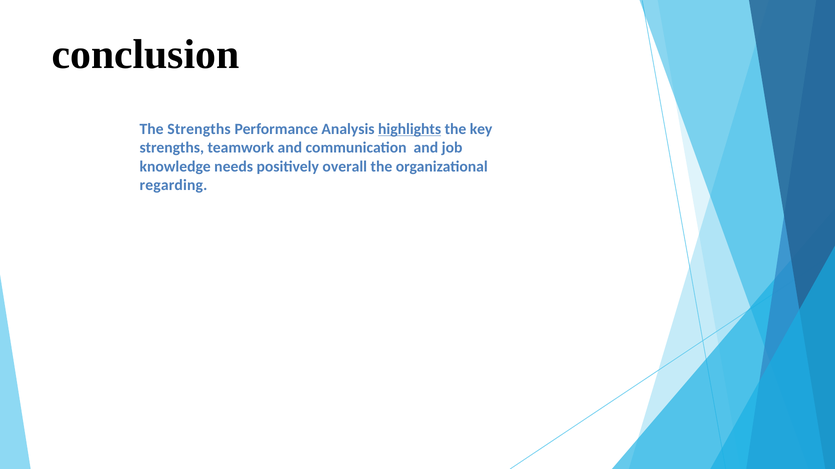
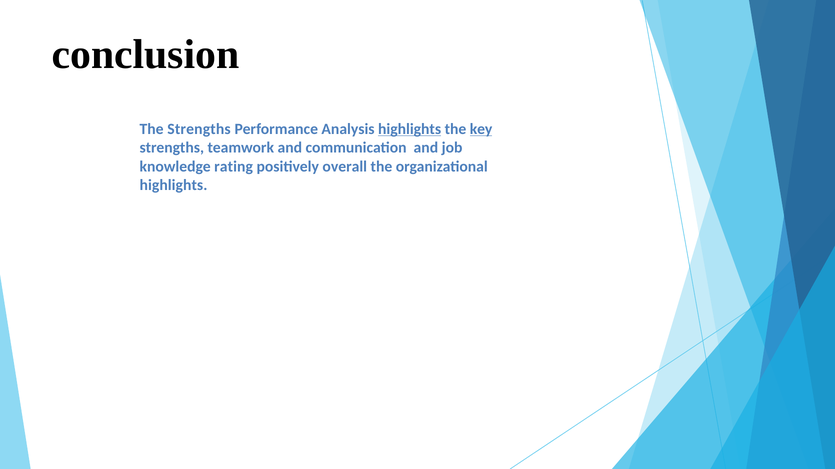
key underline: none -> present (481, 129)
needs: needs -> rating (234, 167)
regarding: regarding -> highlights (174, 186)
